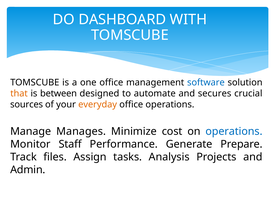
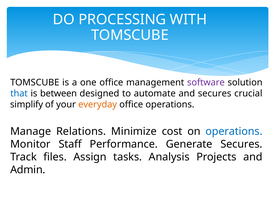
DASHBOARD: DASHBOARD -> PROCESSING (122, 19)
software colour: blue -> purple (206, 83)
that colour: orange -> blue (19, 94)
sources: sources -> simplify (27, 105)
Manages: Manages -> Relations (81, 132)
Generate Prepare: Prepare -> Secures (241, 144)
